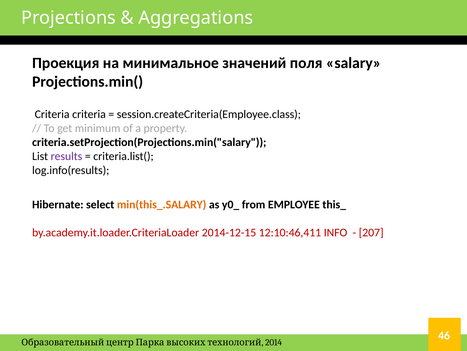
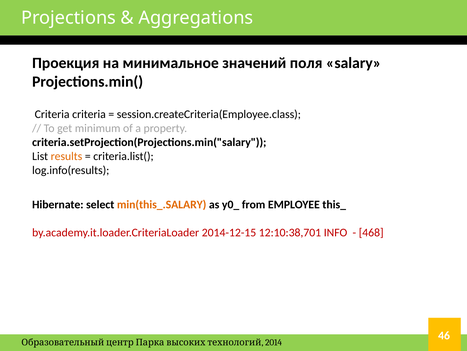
results colour: purple -> orange (66, 156)
12:10:46,411: 12:10:46,411 -> 12:10:38,701 (290, 232)
207: 207 -> 468 (371, 232)
